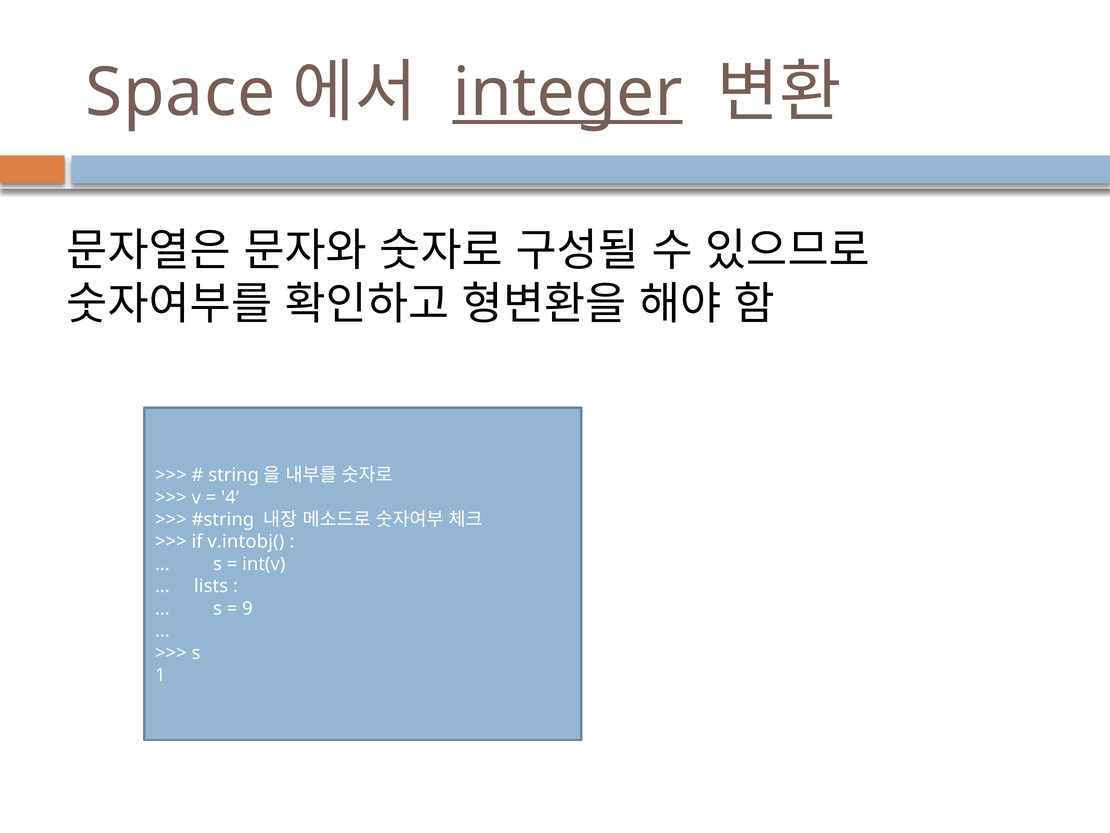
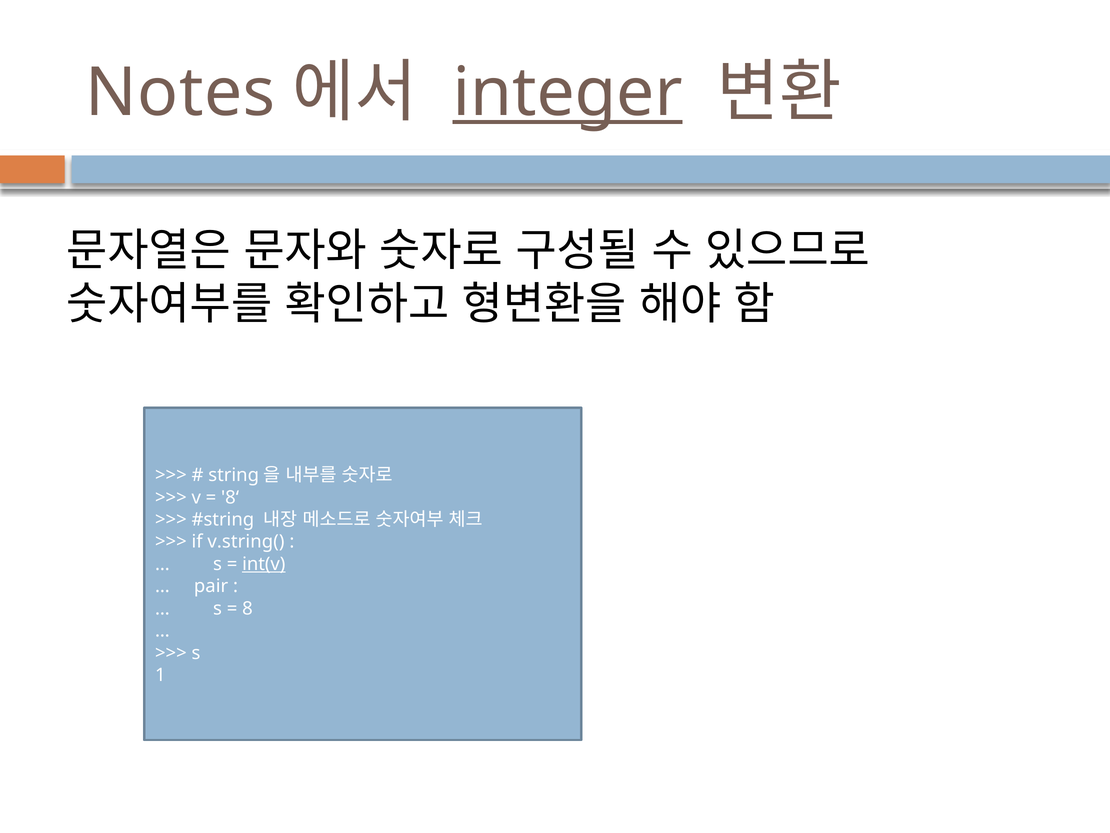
Space: Space -> Notes (180, 93)
4‘: 4‘ -> 8‘ (230, 497)
v.intobj(: v.intobj( -> v.string( (246, 542)
int(v underline: none -> present (264, 564)
lists: lists -> pair (211, 586)
9: 9 -> 8 (247, 608)
